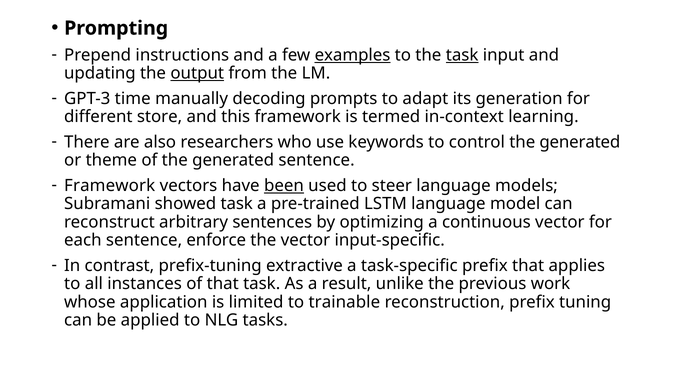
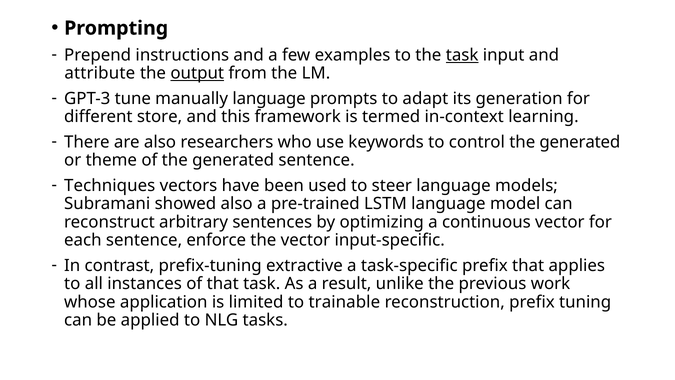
examples underline: present -> none (352, 55)
updating: updating -> attribute (100, 73)
time: time -> tune (133, 98)
manually decoding: decoding -> language (269, 98)
Framework: Framework -> Techniques (110, 185)
been underline: present -> none (284, 185)
showed task: task -> also (237, 204)
